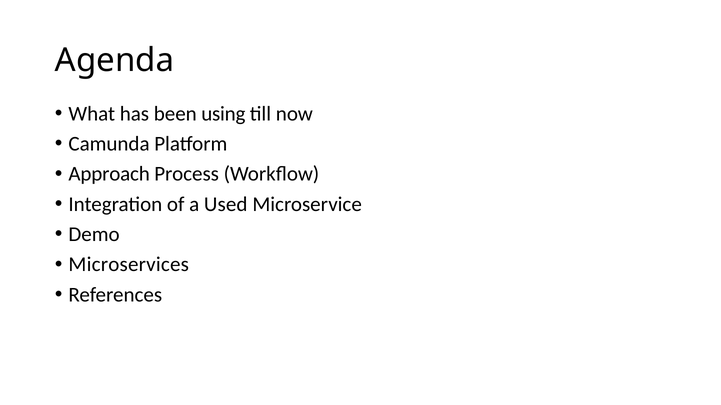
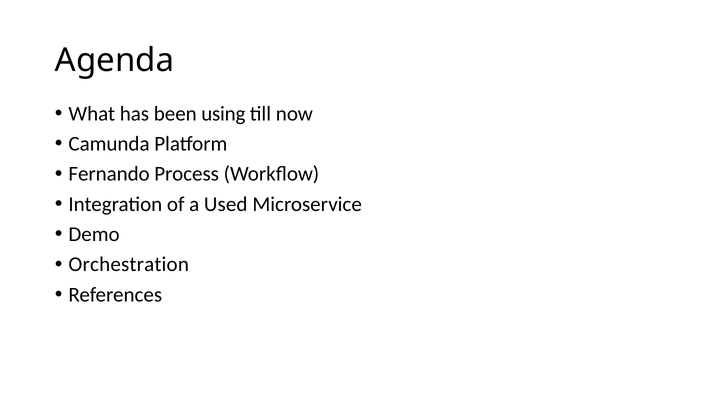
Approach: Approach -> Fernando (109, 174)
Microservices: Microservices -> Orchestration (129, 265)
